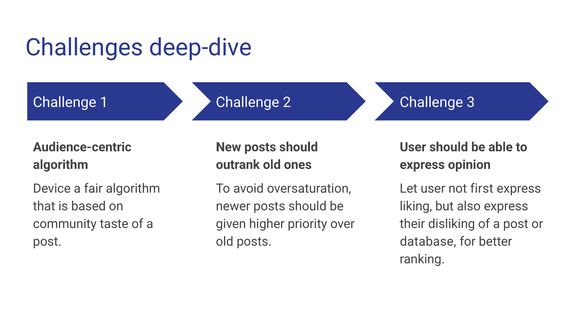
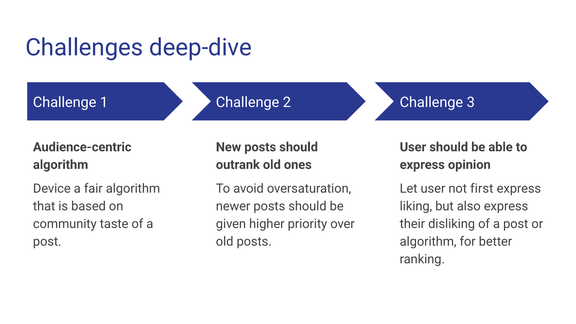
database: database -> algorithm (428, 242)
